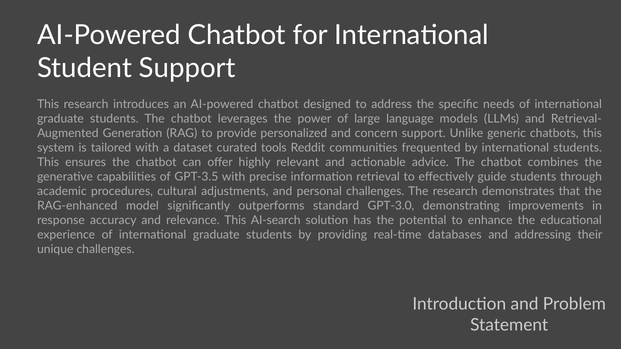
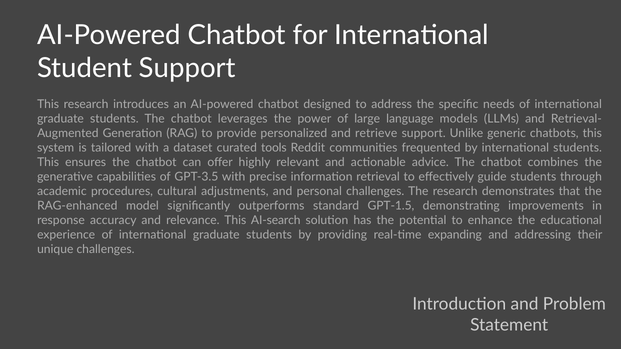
concern: concern -> retrieve (376, 133)
GPT-3.0: GPT-3.0 -> GPT-1.5 (391, 206)
databases: databases -> expanding (455, 235)
